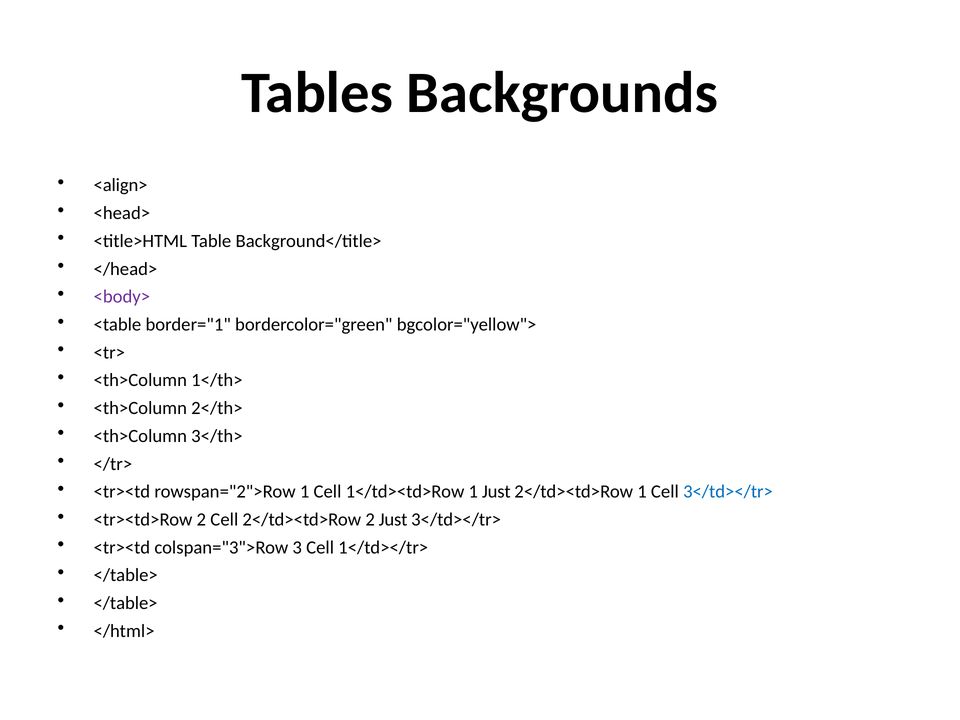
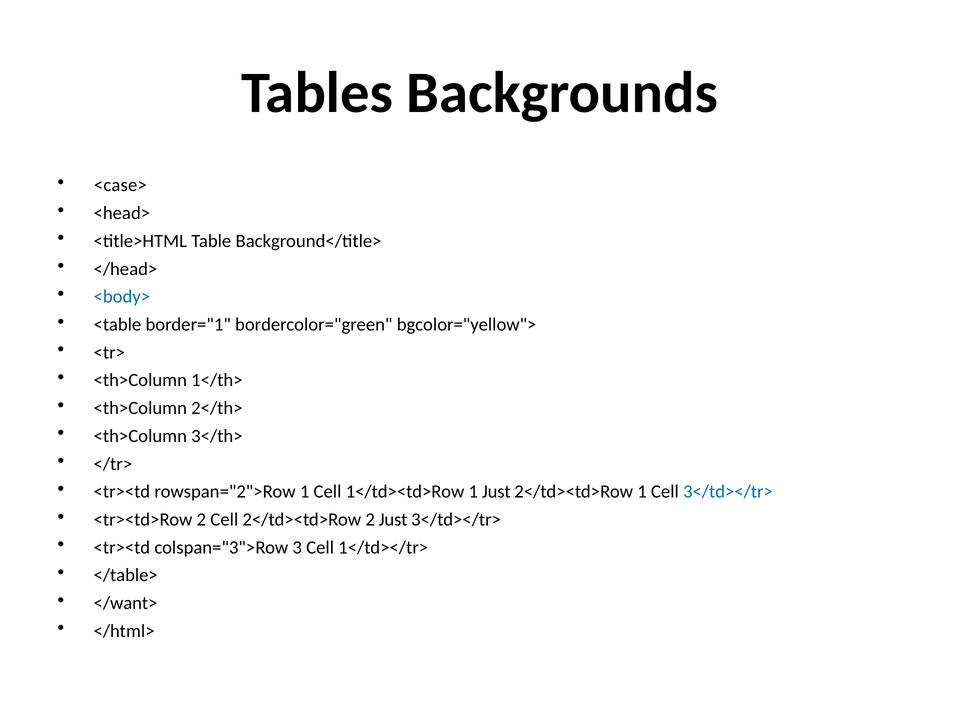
<align>: <align> -> <case> (120, 185)
<body> colour: purple -> blue (122, 297)
</table>: </table> -> </want> (126, 603)
